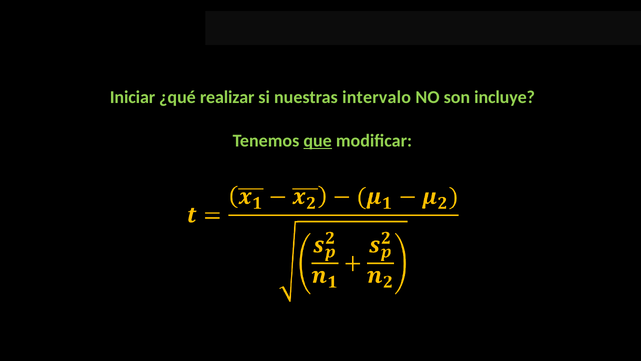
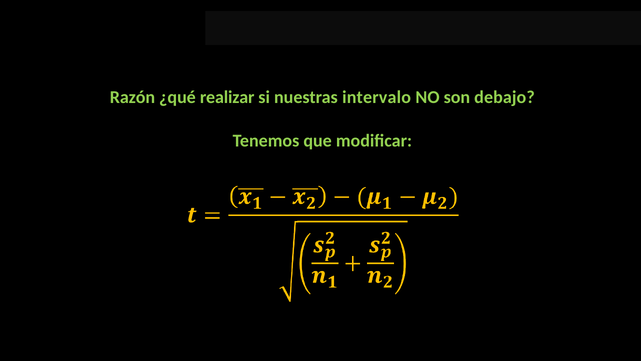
Iniciar: Iniciar -> Razón (132, 97)
incluye: incluye -> debajo (504, 97)
que underline: present -> none (318, 140)
